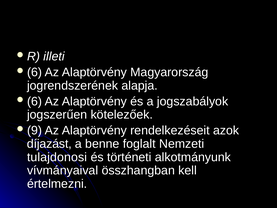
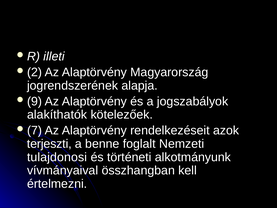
6: 6 -> 2 (35, 72)
6: 6 -> 9 (35, 101)
jogszerűen: jogszerűen -> alakíthatók (57, 115)
9: 9 -> 7 (35, 130)
díjazást: díjazást -> terjeszti (49, 144)
